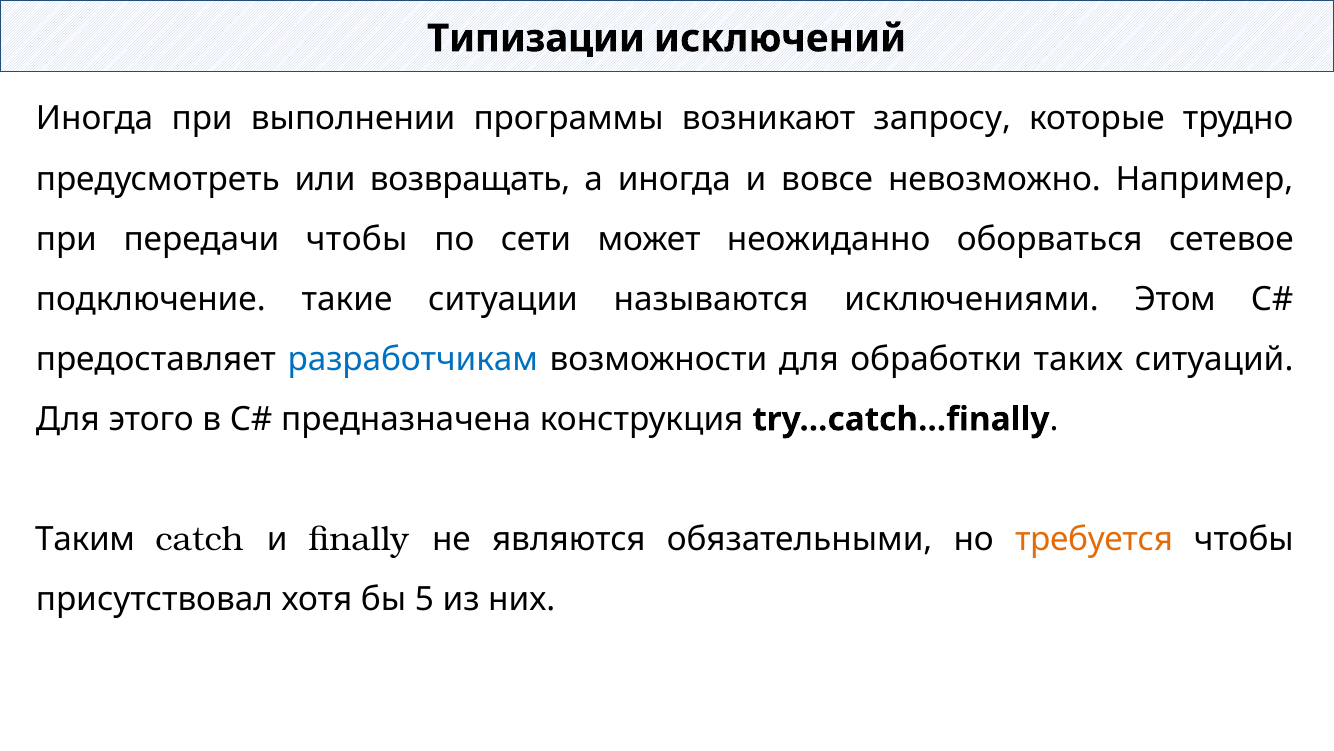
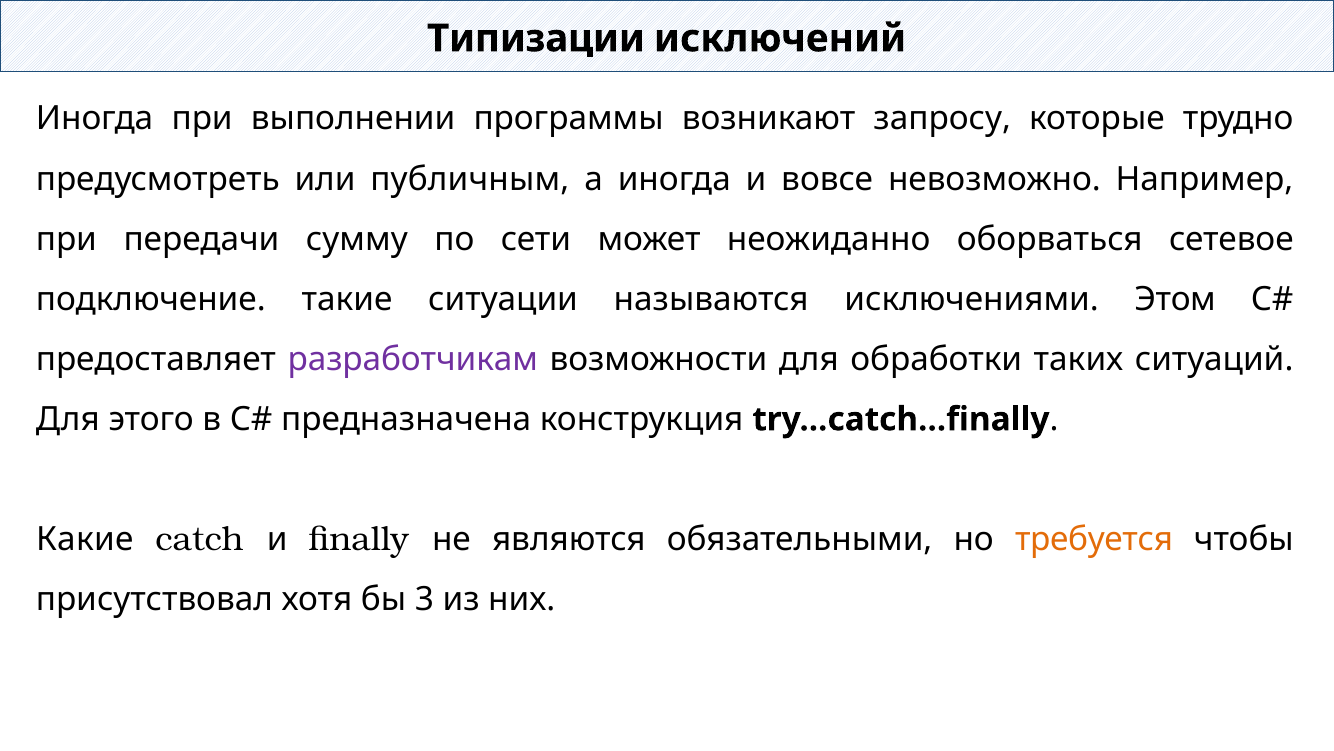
возвращать: возвращать -> публичным (470, 179)
передачи чтобы: чтобы -> сумму (357, 239)
разработчикам colour: blue -> purple (413, 359)
Таким: Таким -> Какие (85, 539)
5: 5 -> 3 (424, 599)
